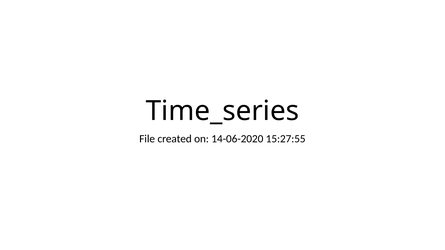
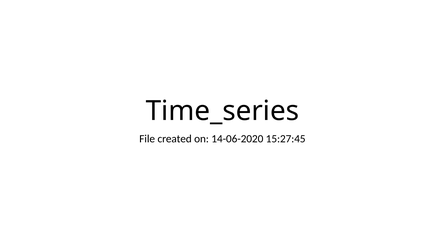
15:27:55: 15:27:55 -> 15:27:45 (286, 139)
